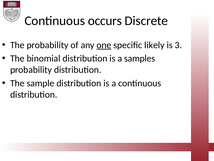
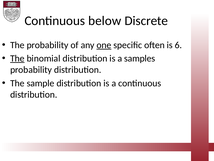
occurs: occurs -> below (105, 21)
likely: likely -> often (154, 45)
3: 3 -> 6 (178, 45)
The underline: none -> present (17, 58)
